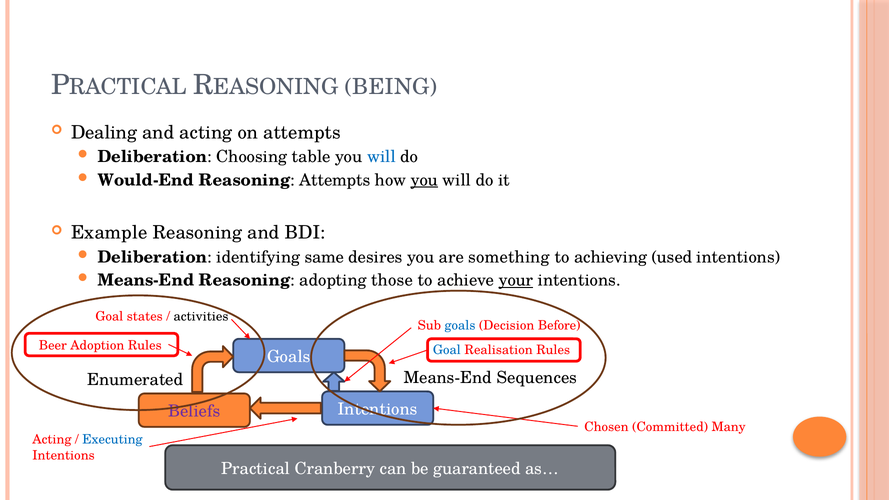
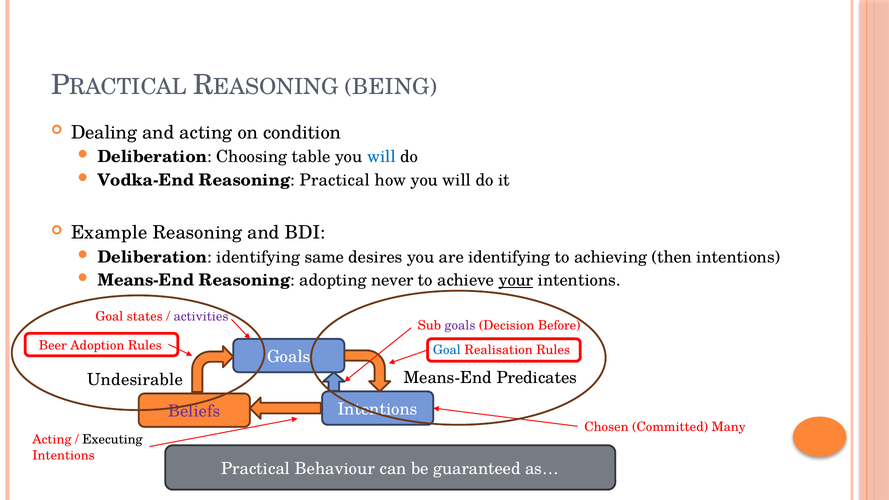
on attempts: attempts -> condition (302, 132)
Would-End: Would-End -> Vodka-End (146, 180)
Reasoning Attempts: Attempts -> Practical (335, 180)
you underline: present -> none (424, 180)
are something: something -> identifying (509, 257)
used: used -> then (672, 257)
those: those -> never (392, 281)
activities colour: black -> purple (201, 316)
goals colour: blue -> purple (460, 325)
Enumerated: Enumerated -> Undesirable (135, 380)
Sequences: Sequences -> Predicates (537, 378)
Executing colour: blue -> black (112, 440)
Cranberry: Cranberry -> Behaviour (335, 469)
